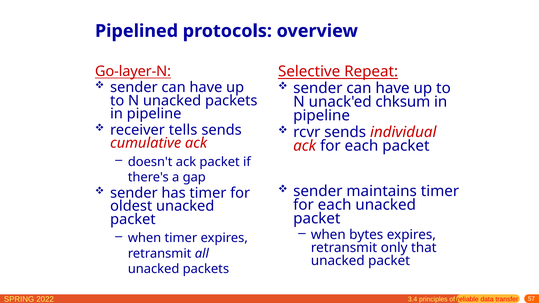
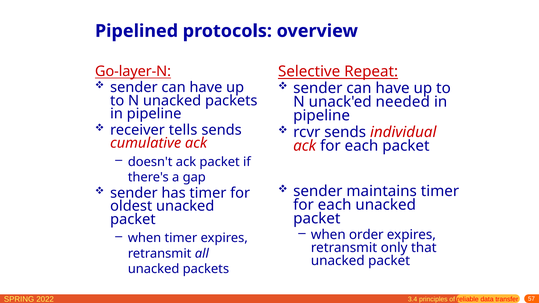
chksum: chksum -> needed (403, 102)
bytes: bytes -> order (366, 235)
